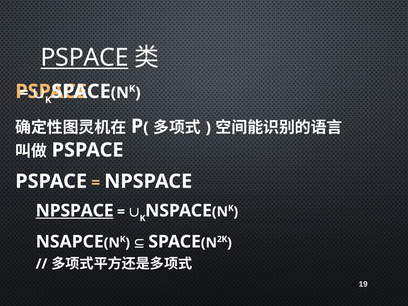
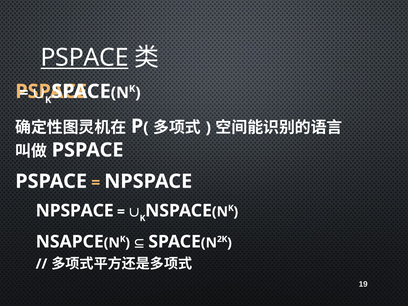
NPSPACE underline: present -> none (75, 211)
